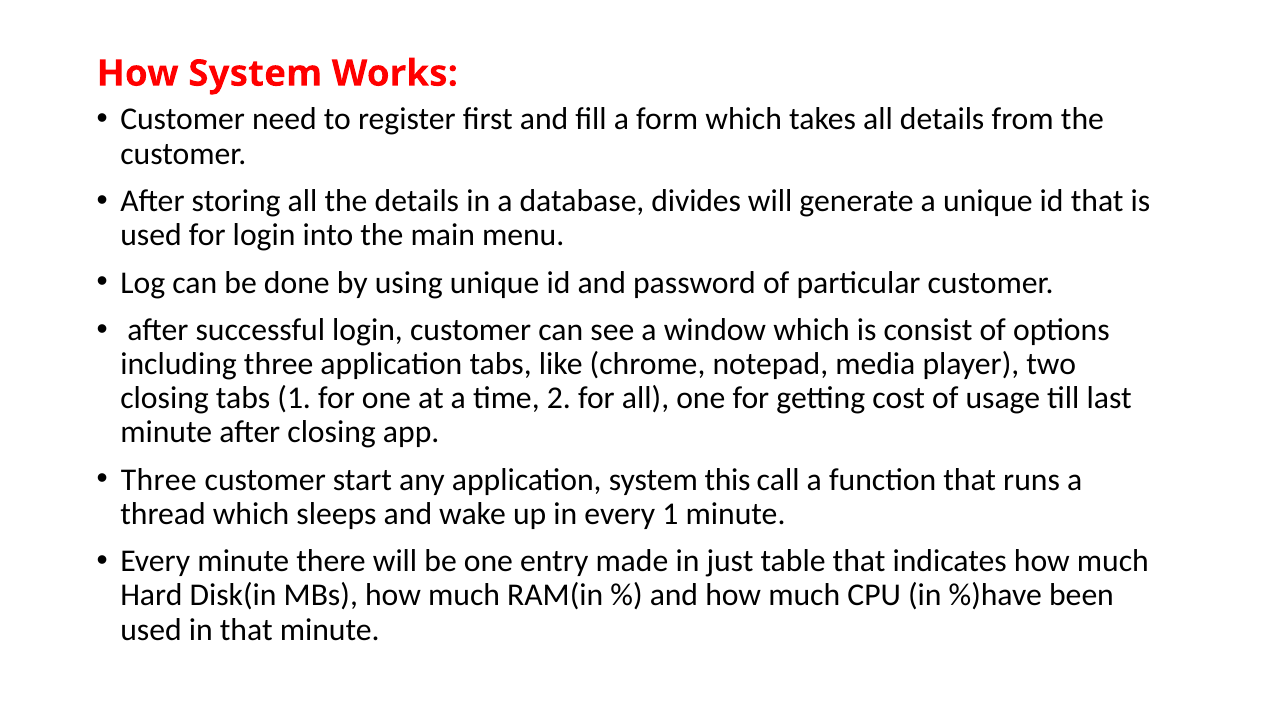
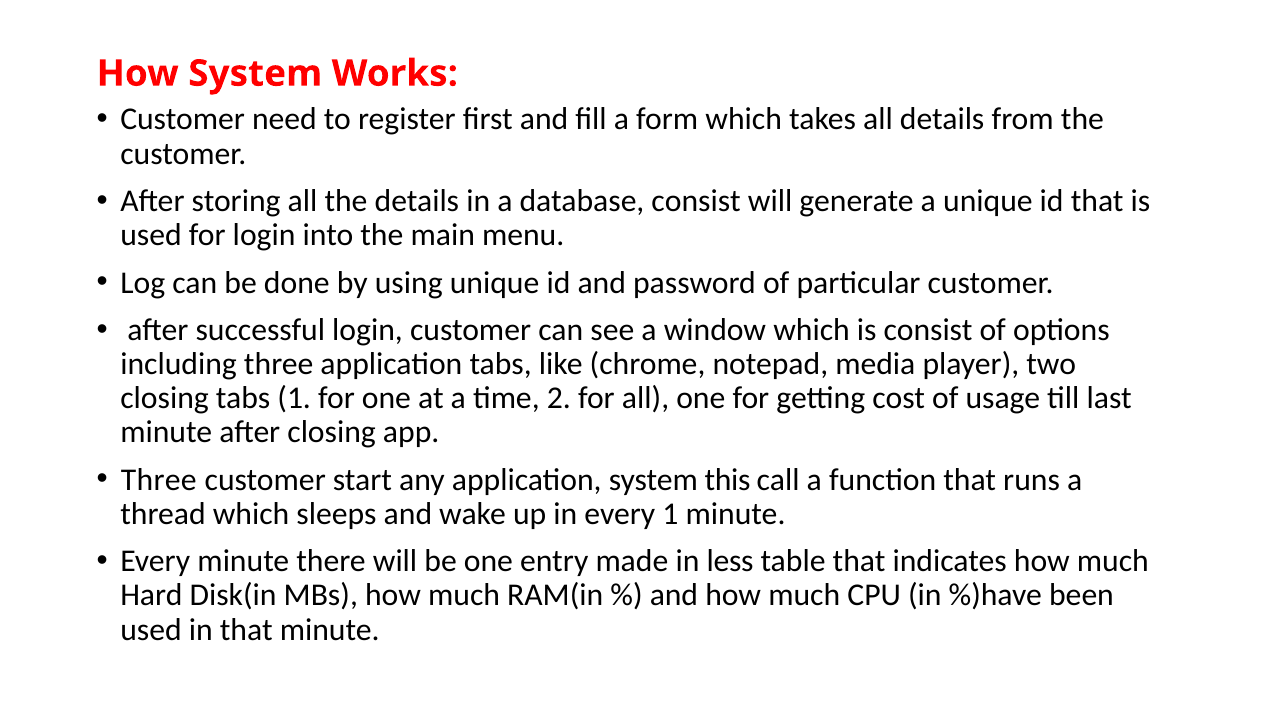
database divides: divides -> consist (696, 201)
just: just -> less (730, 562)
